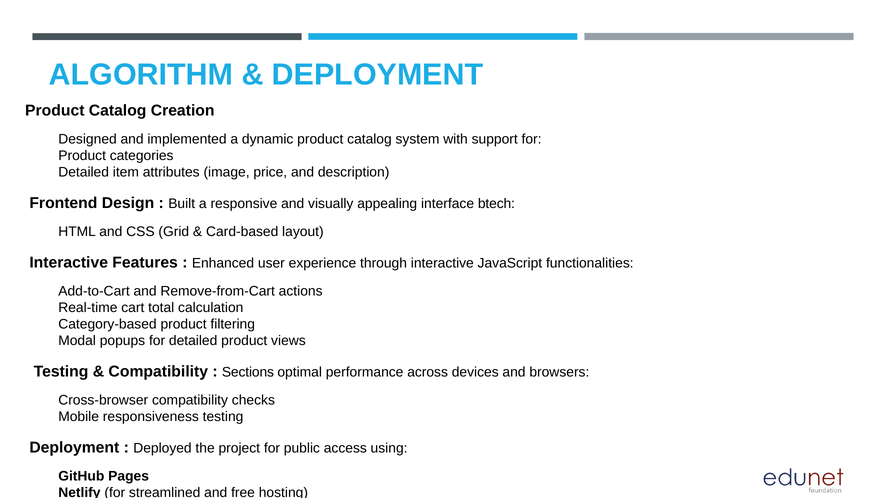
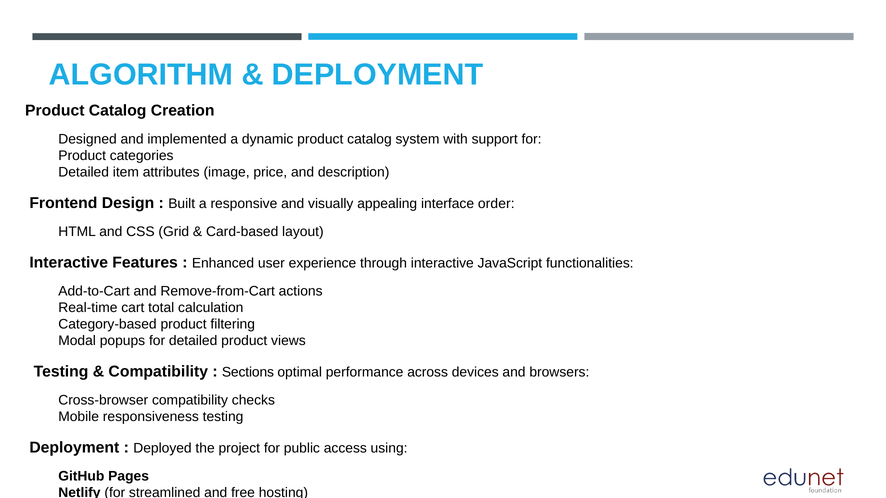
btech: btech -> order (496, 204)
